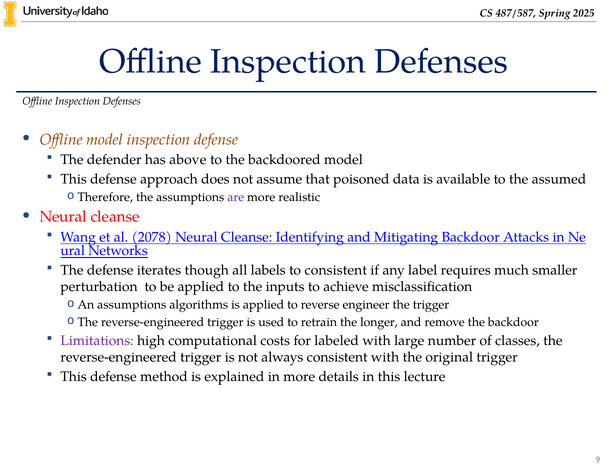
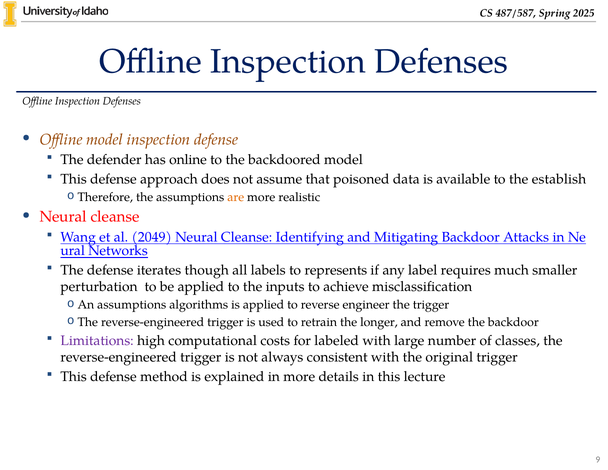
above: above -> online (188, 160)
assumed: assumed -> establish (559, 179)
are colour: purple -> orange (236, 197)
2078: 2078 -> 2049 (152, 237)
to consistent: consistent -> represents (336, 270)
